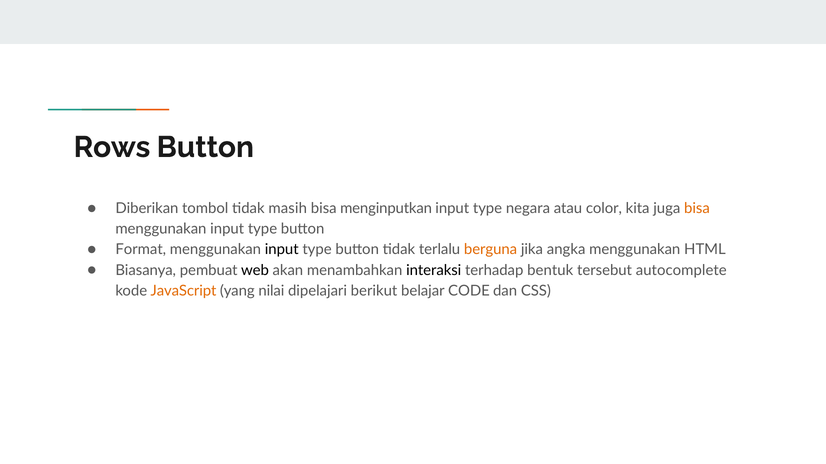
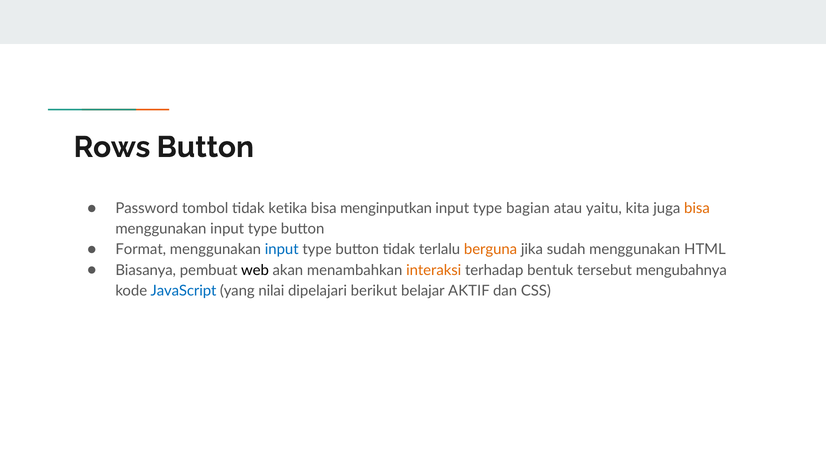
Diberikan: Diberikan -> Password (147, 209)
masih: masih -> ketika (288, 209)
negara: negara -> bagian (528, 209)
color: color -> yaitu (604, 209)
input colour: black -> blue (282, 250)
angka: angka -> sudah (566, 250)
interaksi colour: black -> orange (434, 270)
autocomplete: autocomplete -> mengubahnya (681, 270)
JavaScript colour: orange -> blue (183, 291)
CODE: CODE -> AKTIF (469, 291)
